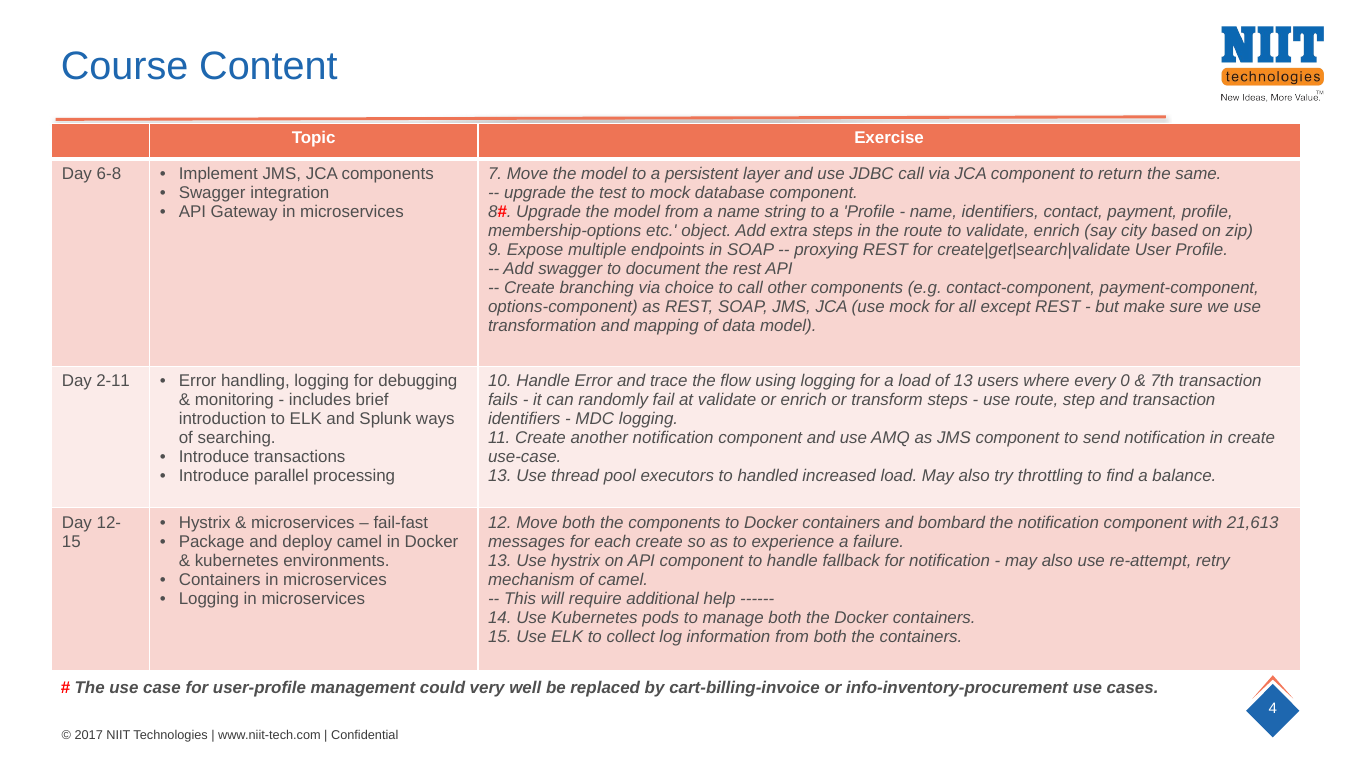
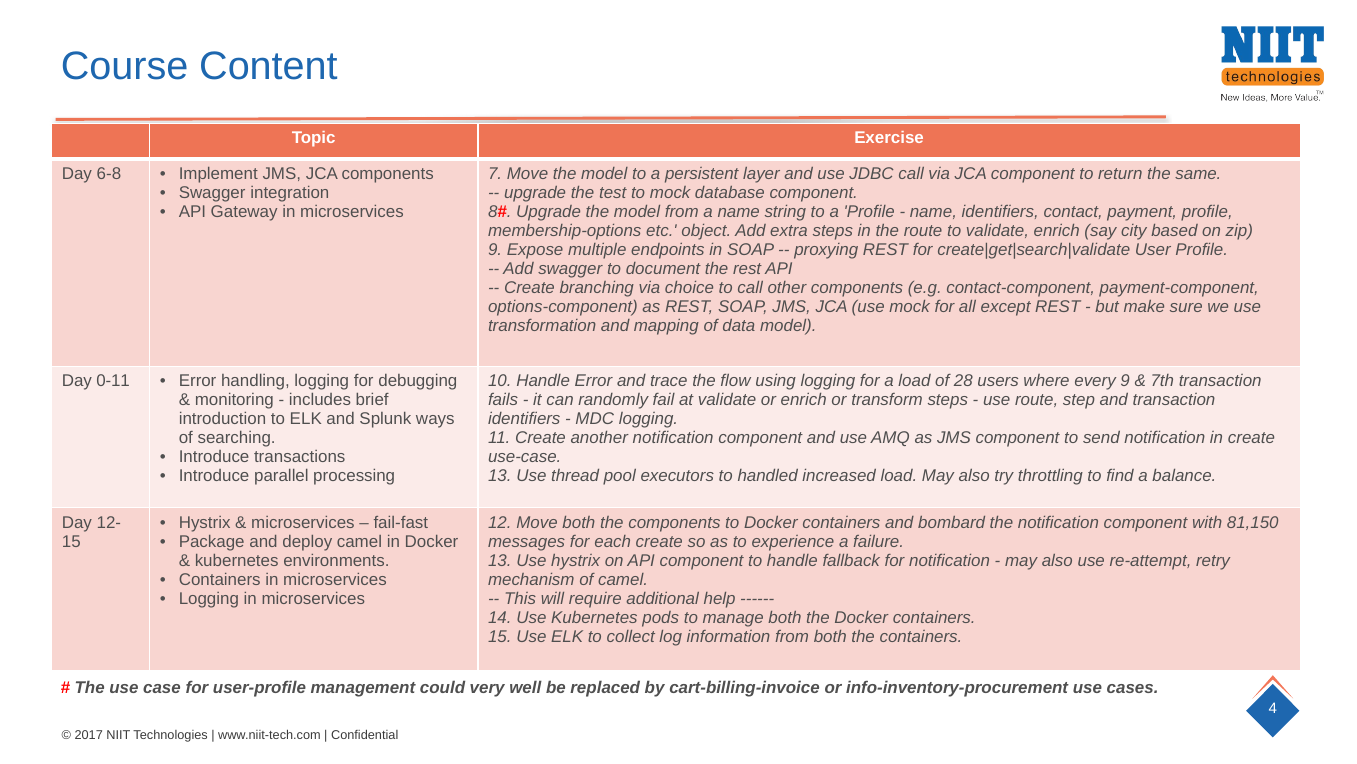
2-11: 2-11 -> 0-11 (113, 381)
of 13: 13 -> 28 (963, 381)
every 0: 0 -> 9 (1125, 381)
21,613: 21,613 -> 81,150 (1253, 522)
